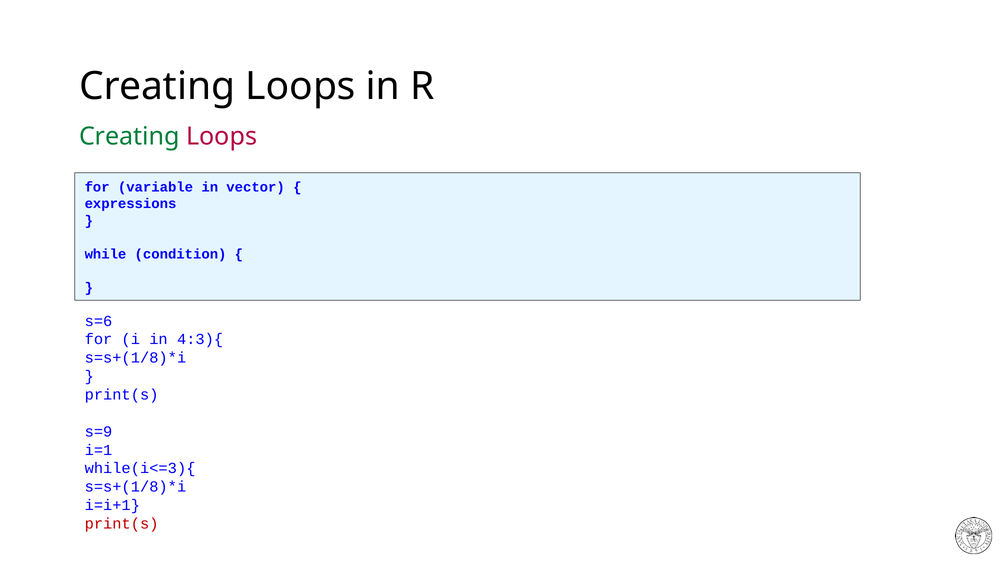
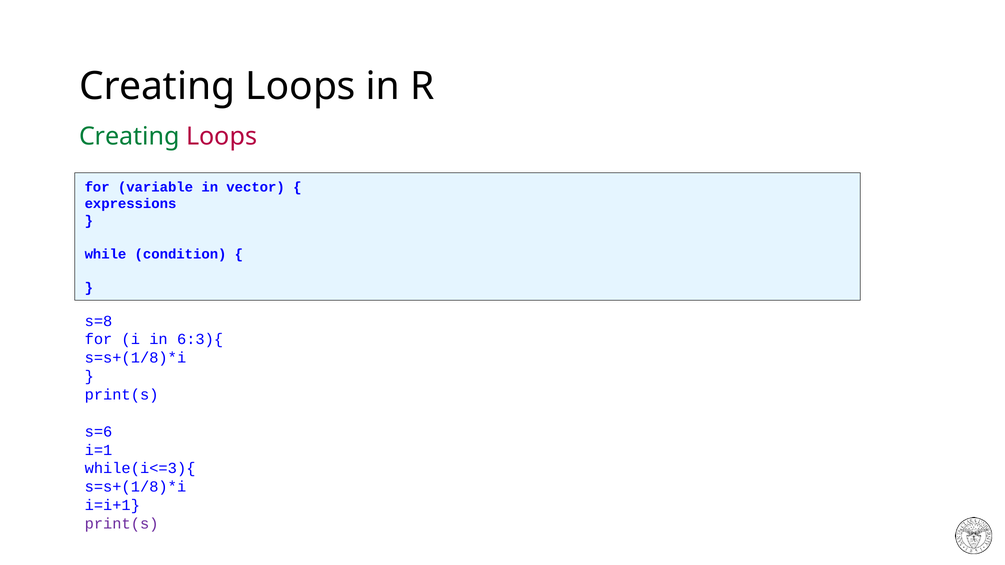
s=6: s=6 -> s=8 (98, 321)
4:3){: 4:3){ -> 6:3){ (200, 340)
s=9: s=9 -> s=6 (98, 432)
print(s colour: red -> purple (122, 524)
